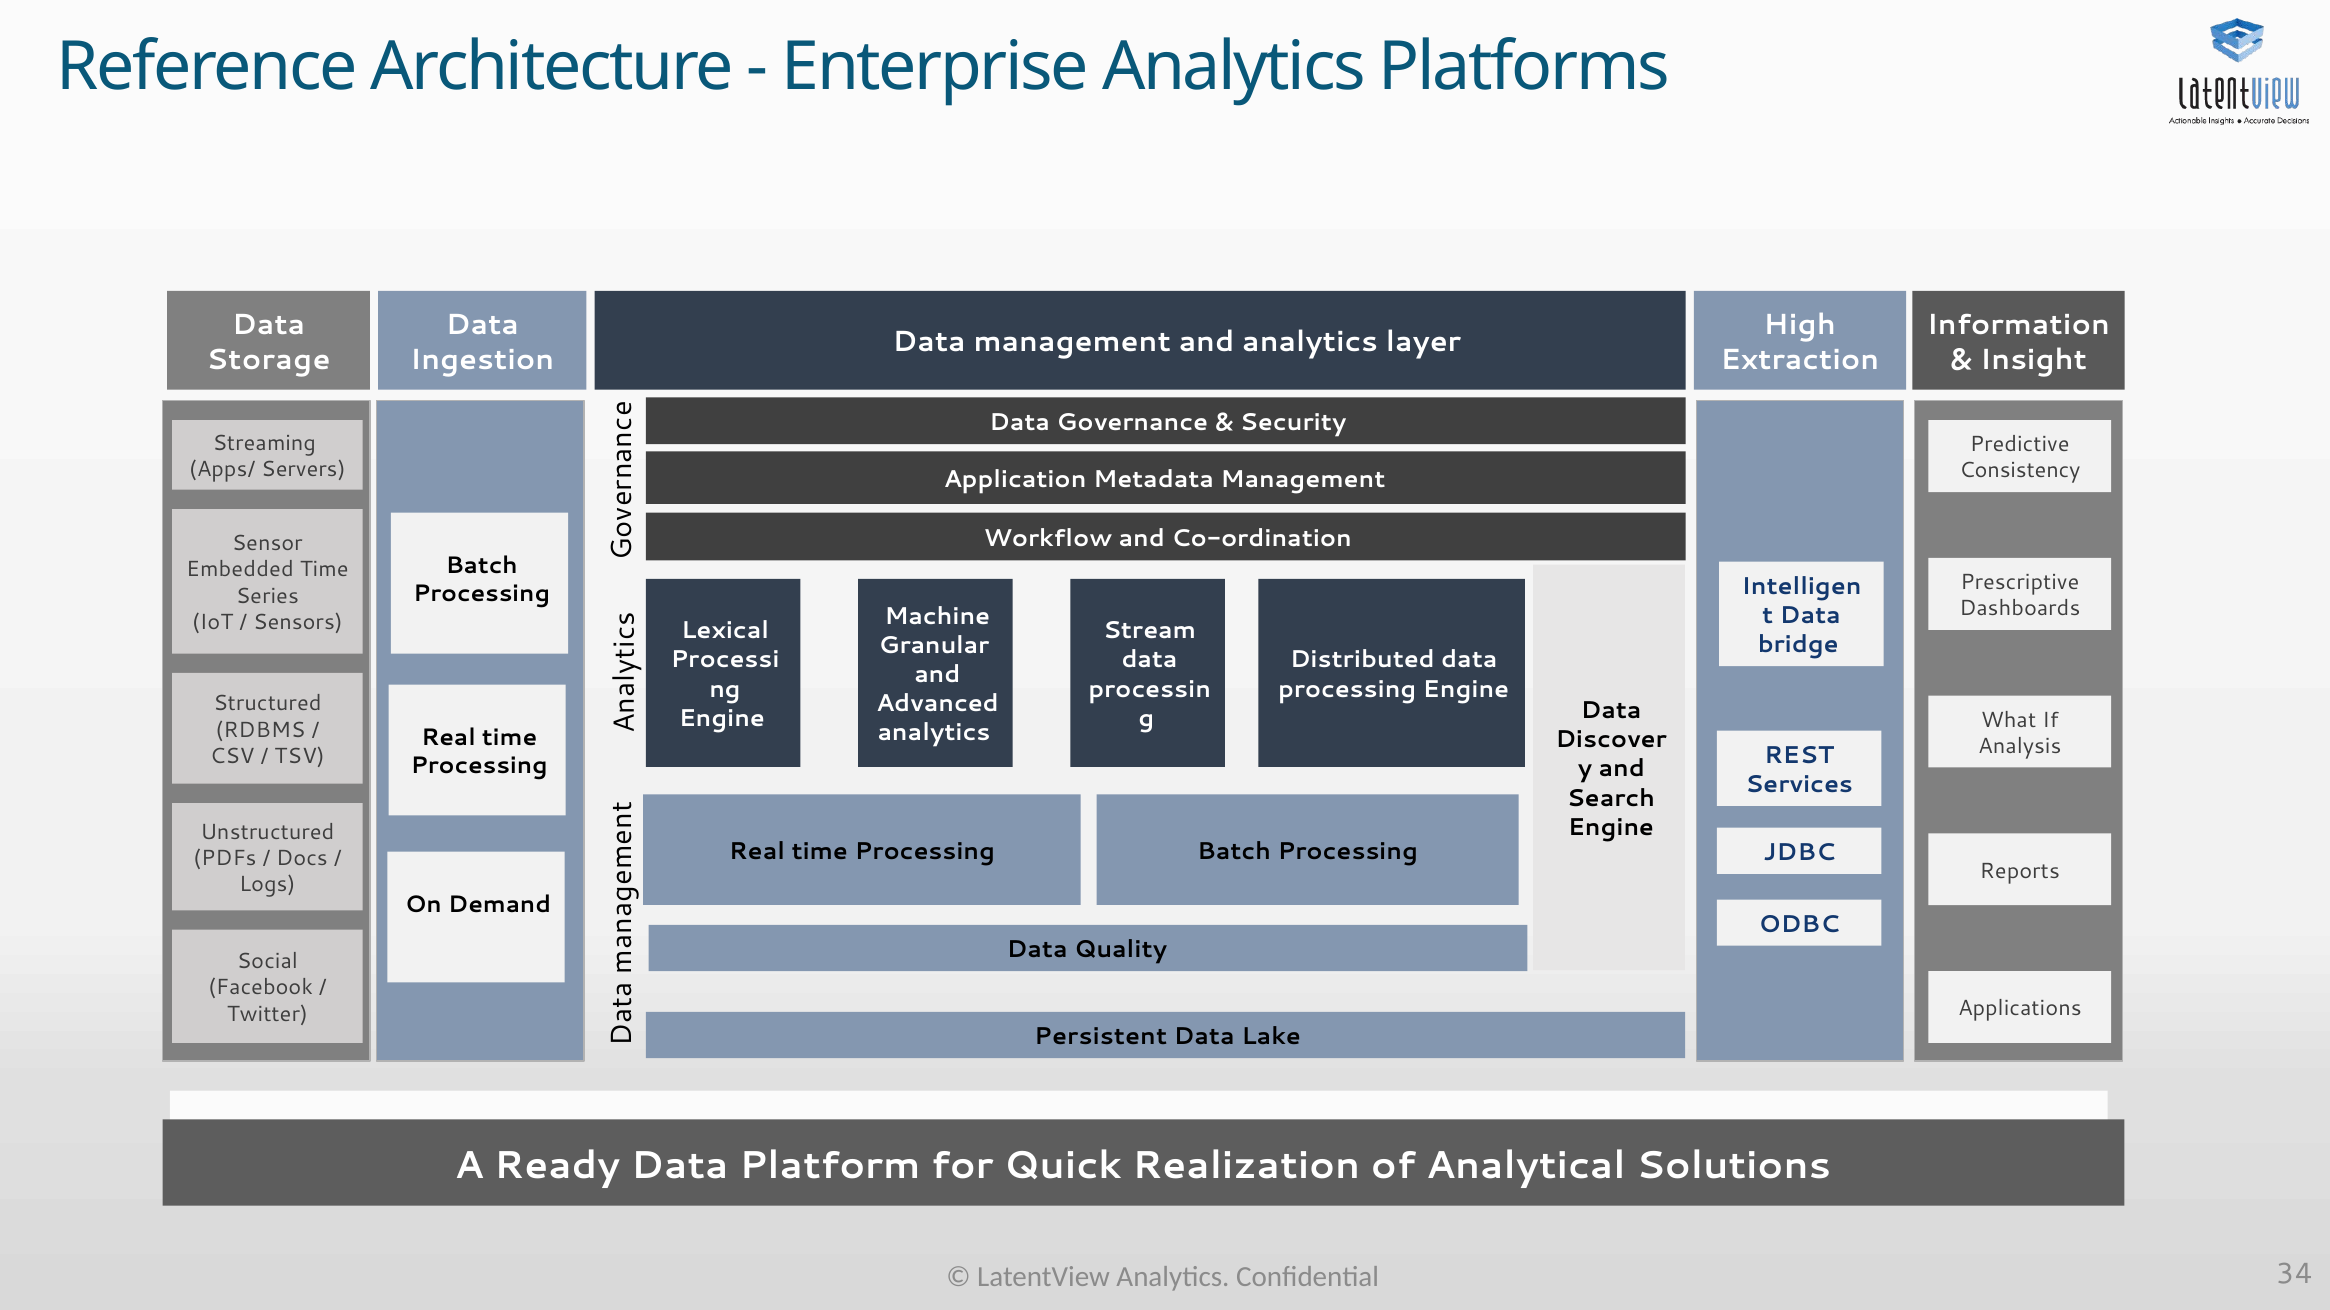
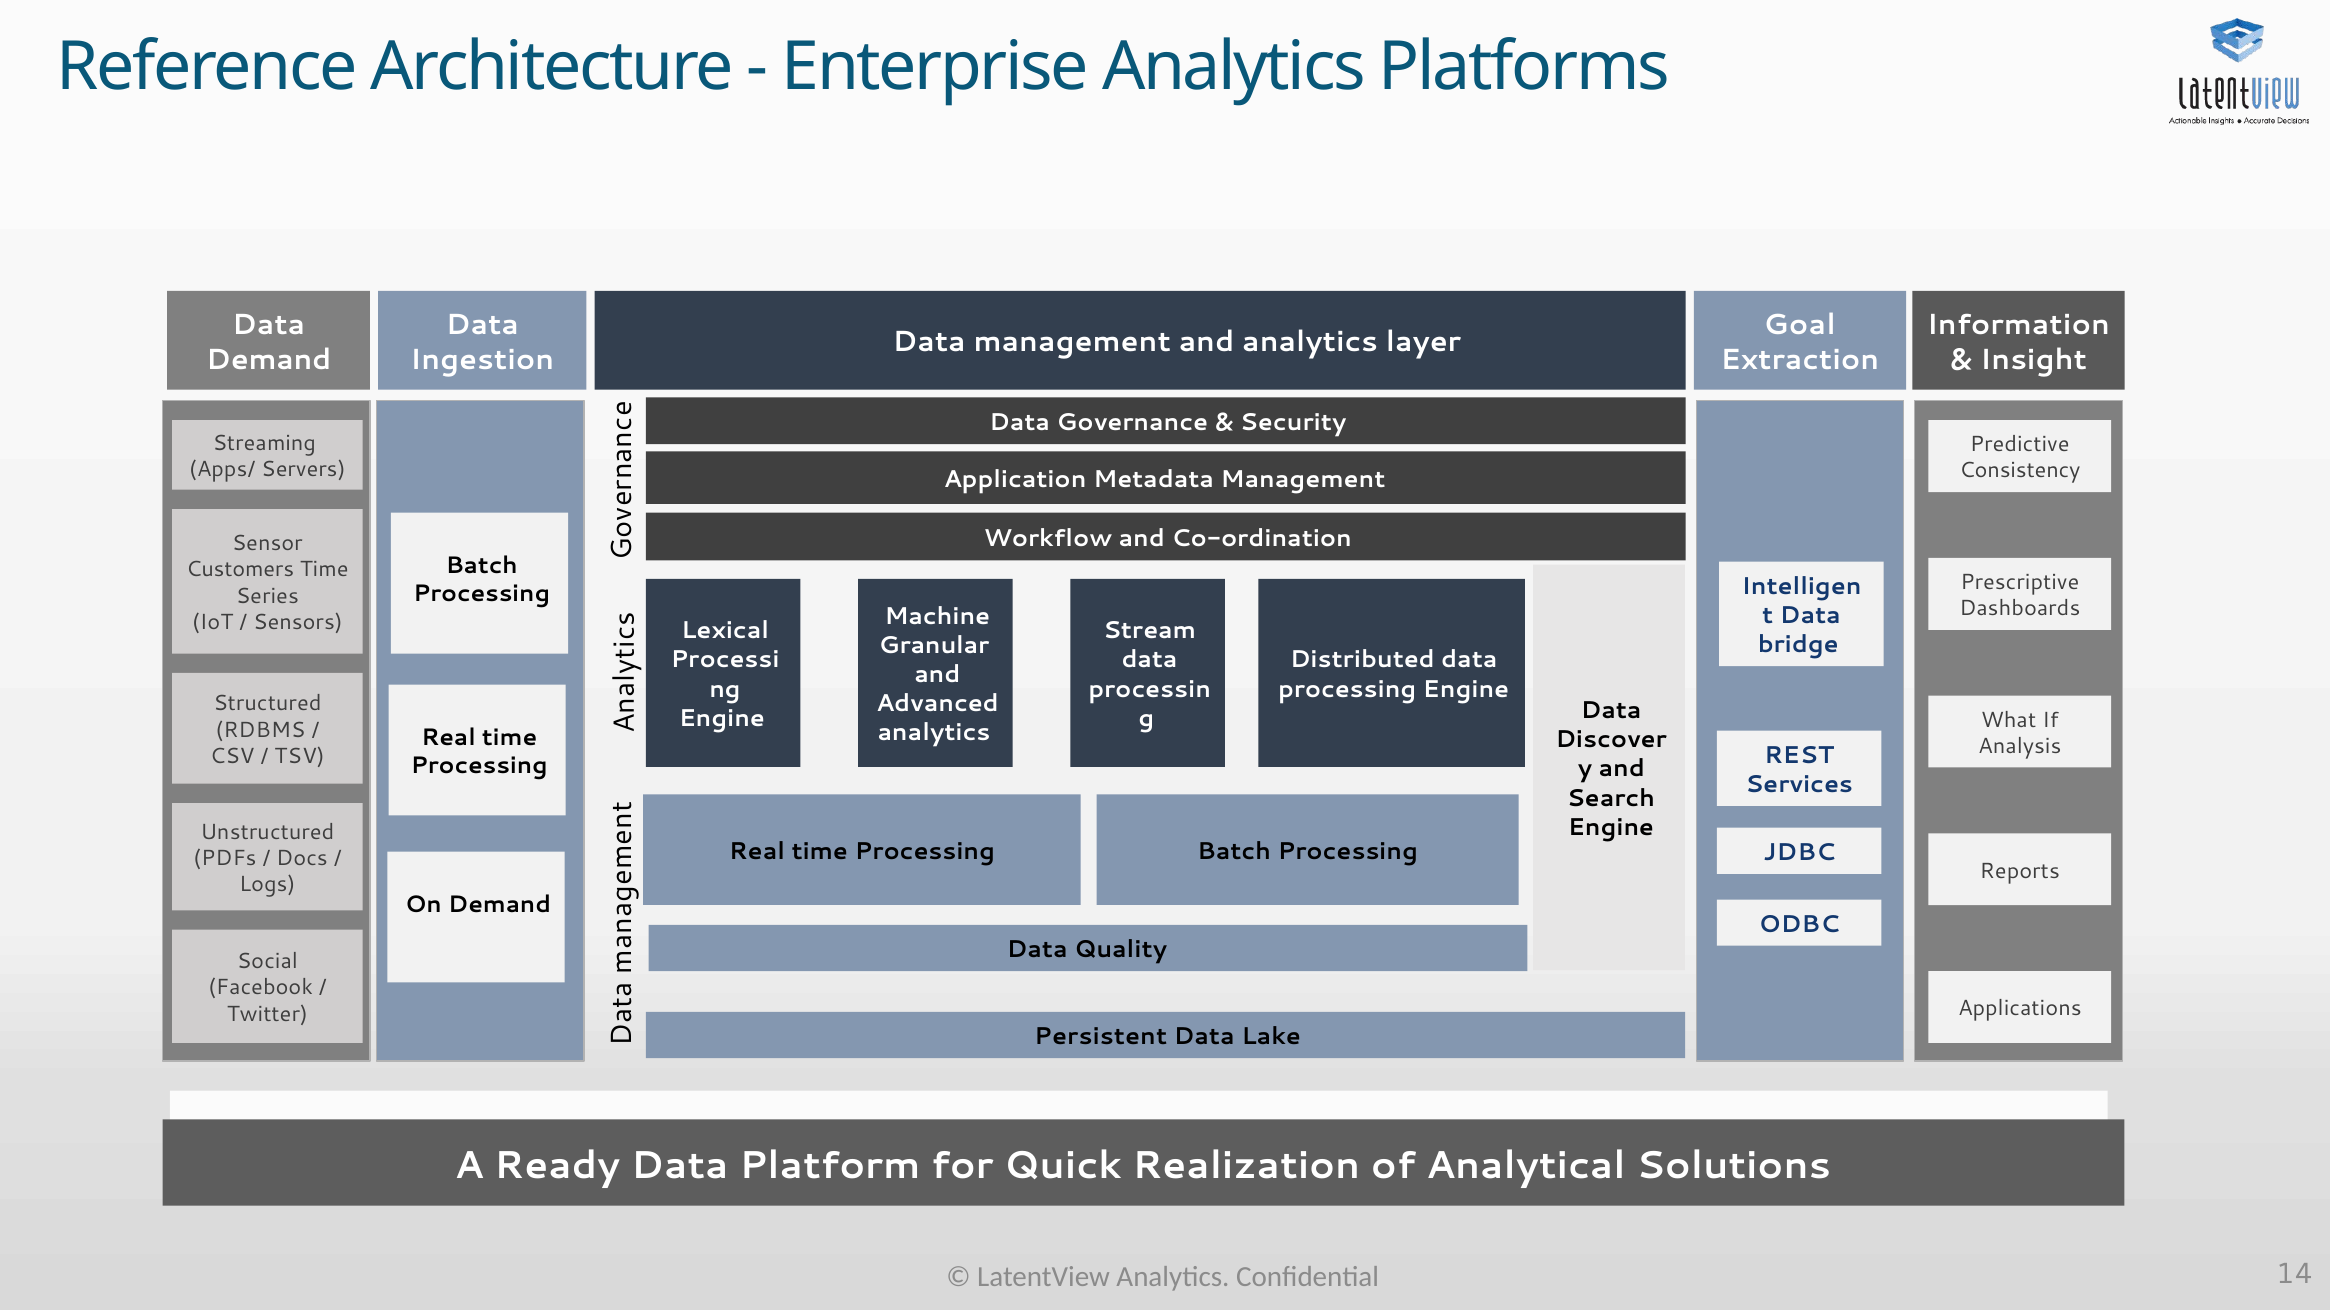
High: High -> Goal (1800, 325)
Storage: Storage -> Demand (269, 360)
Embedded: Embedded -> Customers (240, 570)
34: 34 -> 14 (2294, 1275)
